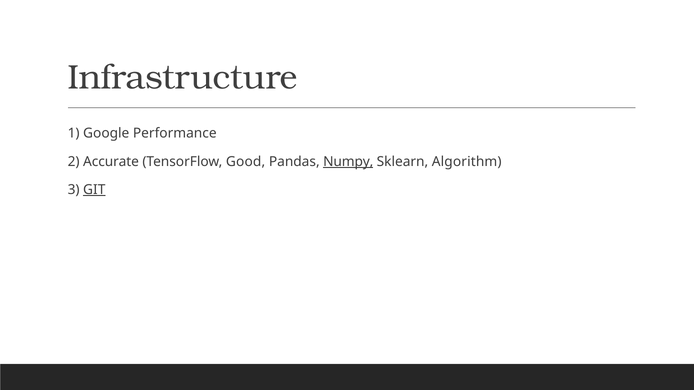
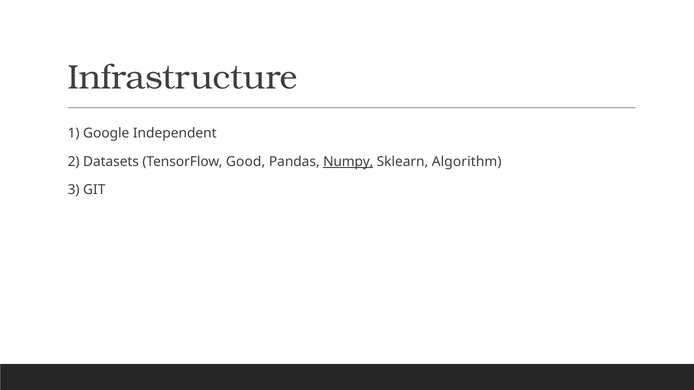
Performance: Performance -> Independent (175, 133)
Accurate: Accurate -> Datasets (111, 162)
GIT underline: present -> none (94, 190)
